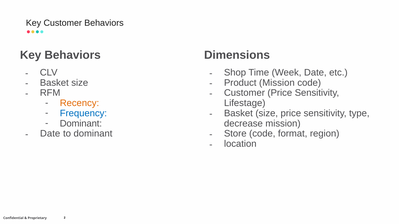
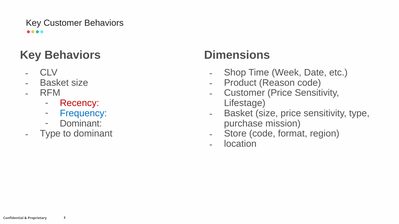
Product Mission: Mission -> Reason (277, 83)
Recency colour: orange -> red (79, 103)
decrease: decrease -> purchase (243, 124)
Date: Date -> Type (50, 134)
